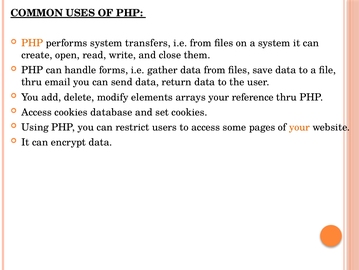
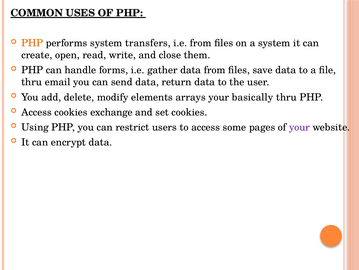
reference: reference -> basically (253, 97)
database: database -> exchange (111, 112)
your colour: orange -> purple (299, 127)
